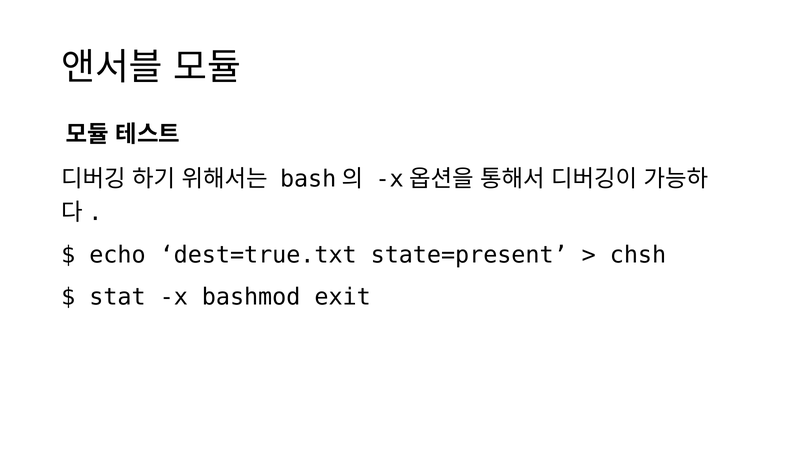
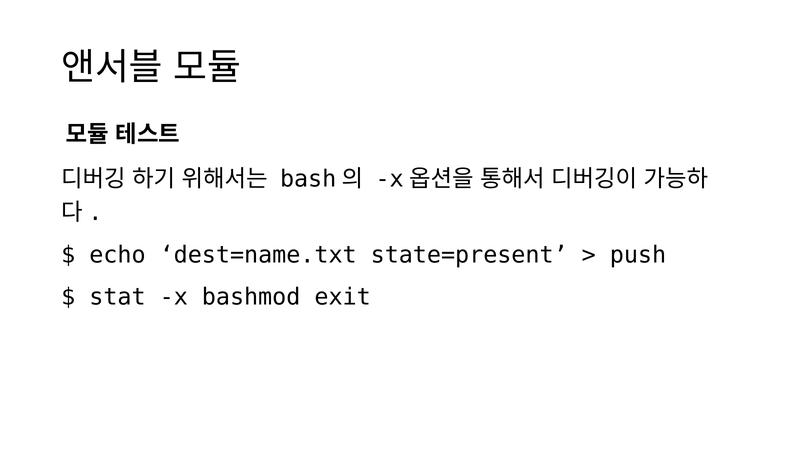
dest=true.txt: dest=true.txt -> dest=name.txt (258, 255)
chsh: chsh -> push (638, 255)
